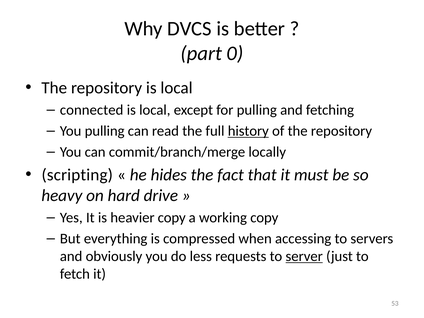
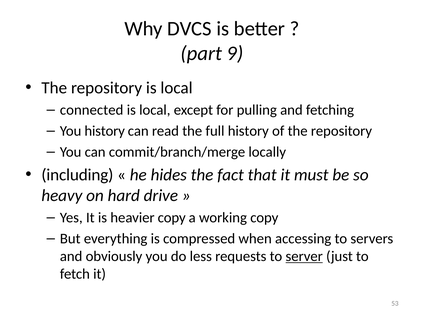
0: 0 -> 9 (235, 53)
You pulling: pulling -> history (105, 131)
history underline: present -> none (248, 131)
scripting: scripting -> including (77, 175)
